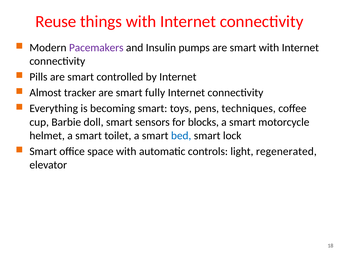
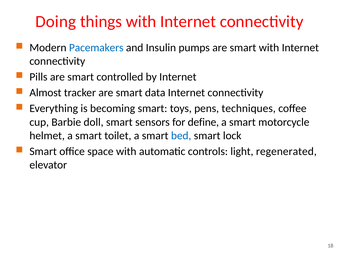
Reuse: Reuse -> Doing (56, 22)
Pacemakers colour: purple -> blue (96, 48)
fully: fully -> data (155, 93)
blocks: blocks -> define (203, 122)
